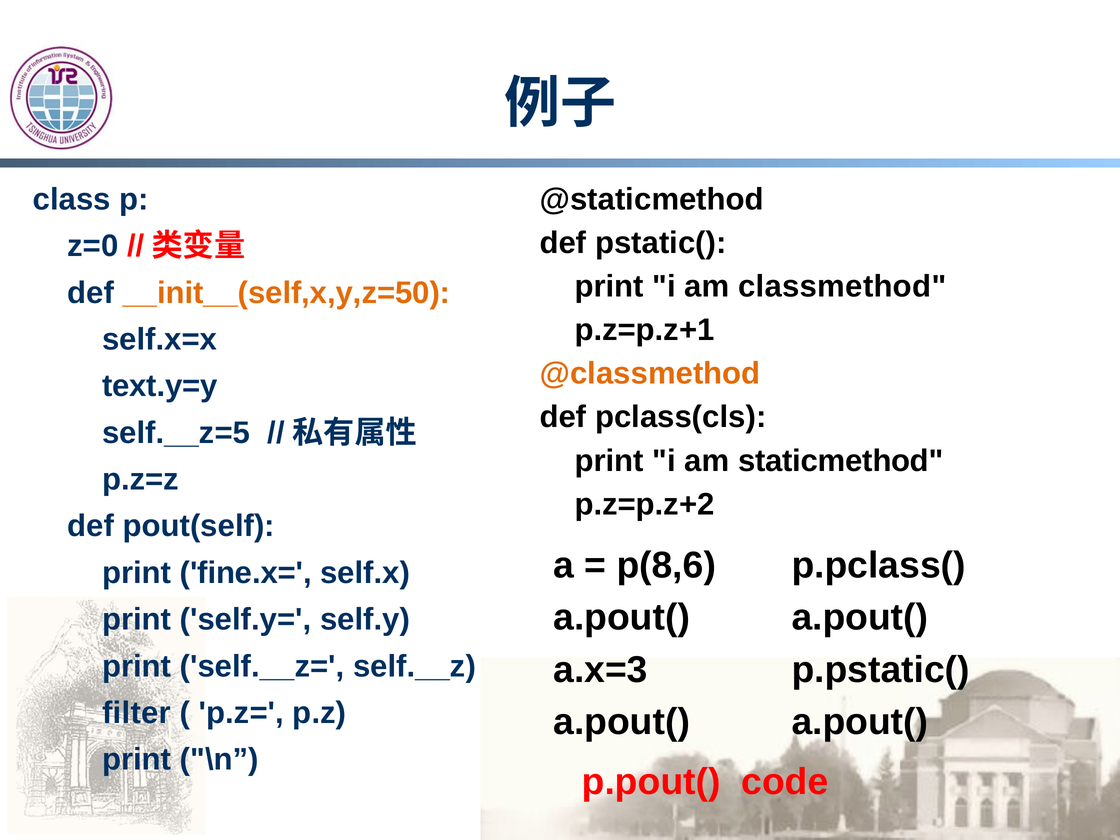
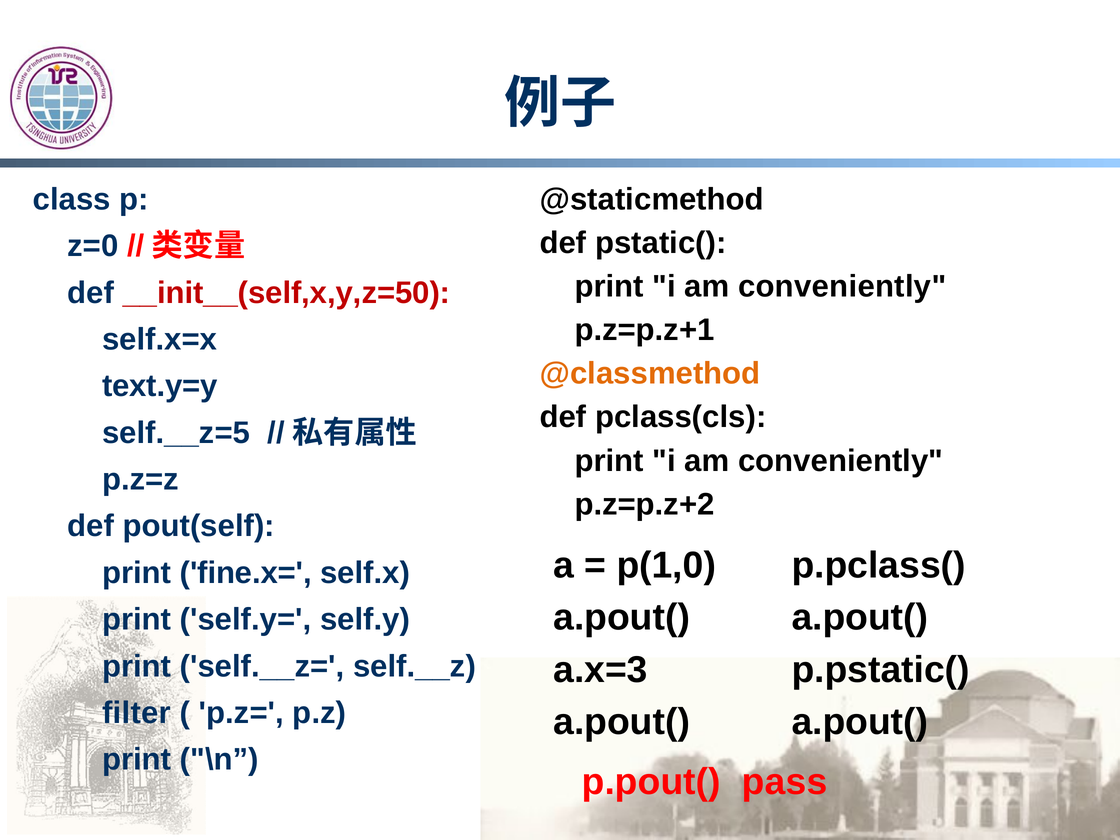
classmethod: classmethod -> conveniently (842, 287)
__init__(self,x,y,z=50 colour: orange -> red (286, 293)
staticmethod: staticmethod -> conveniently (841, 461)
p(8,6: p(8,6 -> p(1,0 (666, 565)
code: code -> pass (785, 782)
